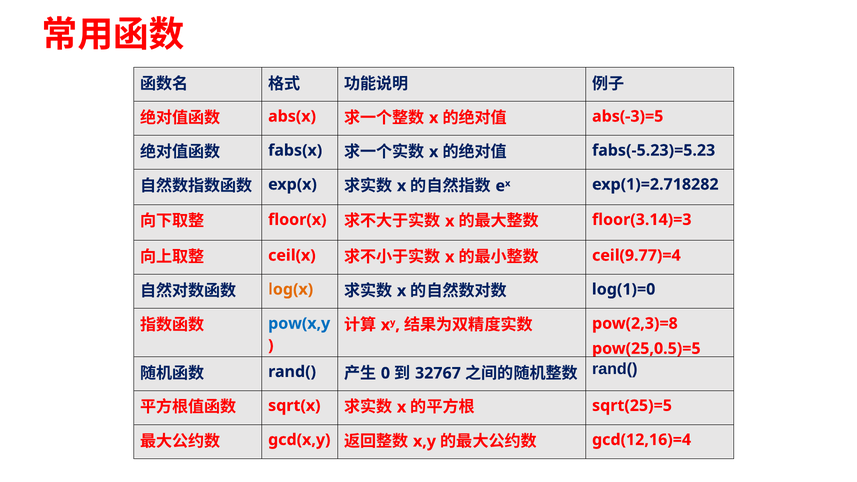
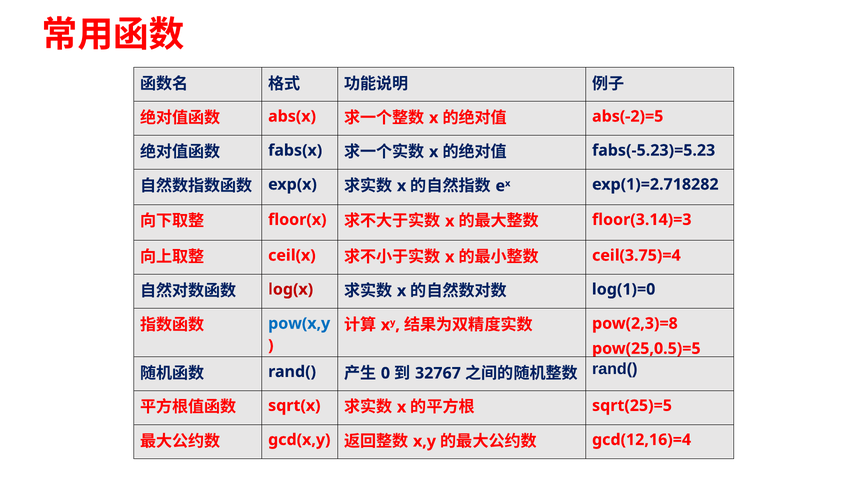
abs(-3)=5: abs(-3)=5 -> abs(-2)=5 (628, 116)
ceil(9.77)=4: ceil(9.77)=4 -> ceil(3.75)=4 (636, 255)
log(x colour: orange -> red (291, 289)
